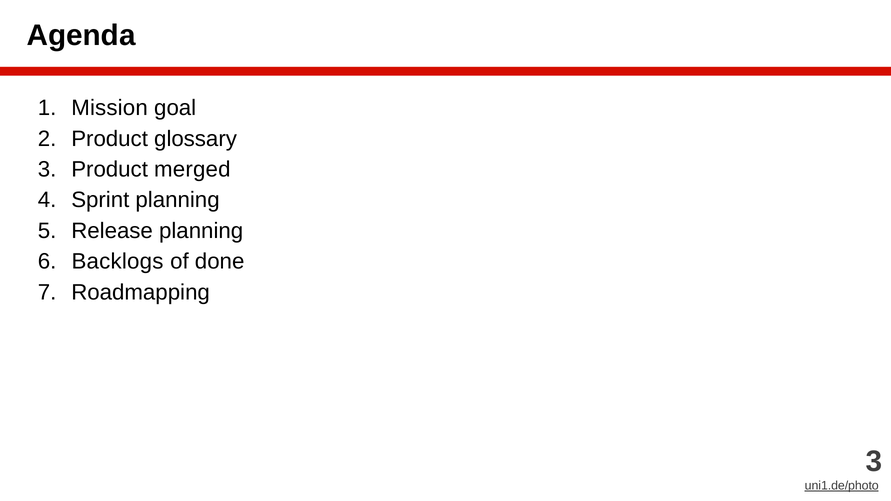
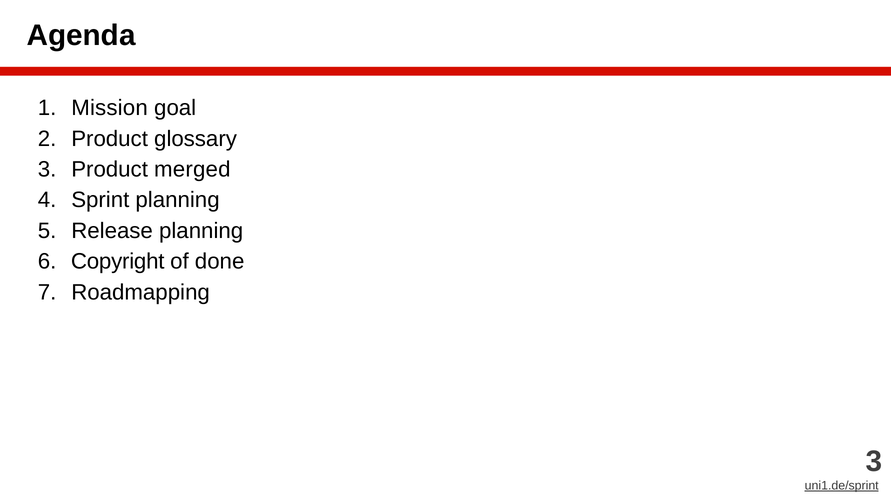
Backlogs: Backlogs -> Copyright (118, 262)
uni1.de/photo: uni1.de/photo -> uni1.de/sprint (842, 486)
